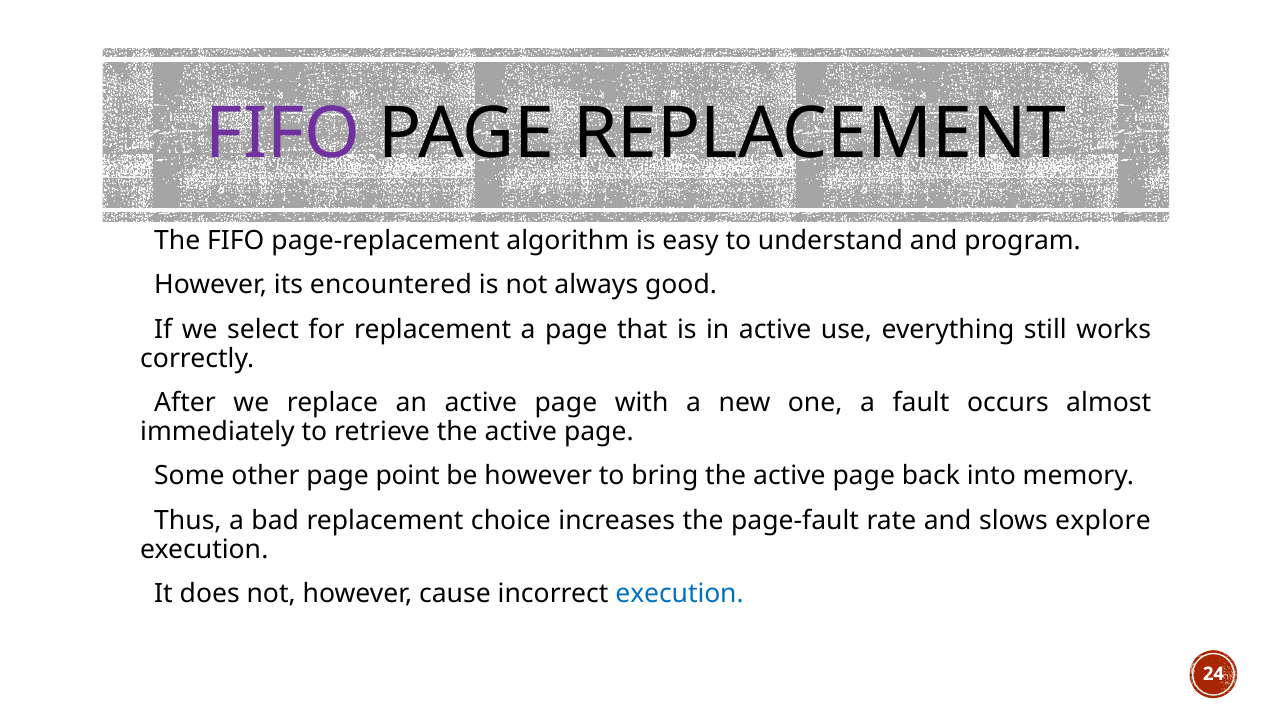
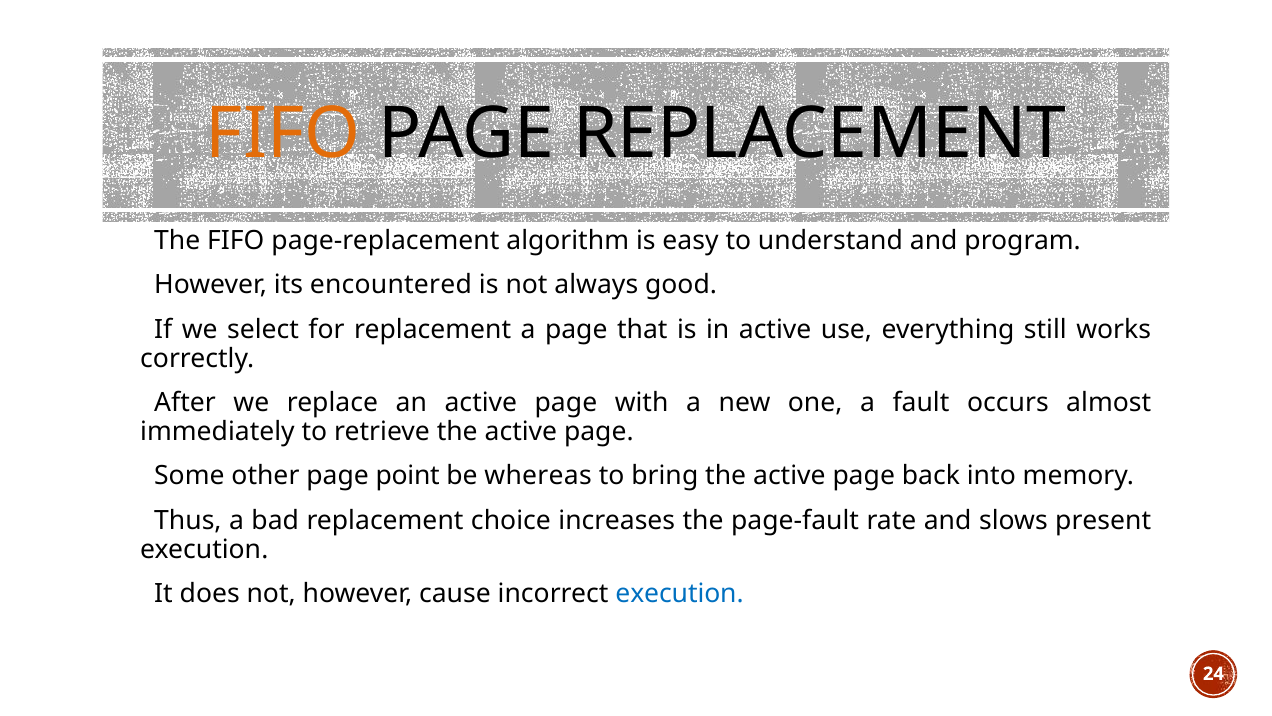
FIFO colour: purple -> orange (283, 134)
be however: however -> whereas (538, 476)
explore: explore -> present (1103, 520)
